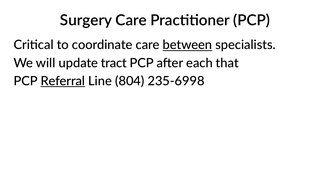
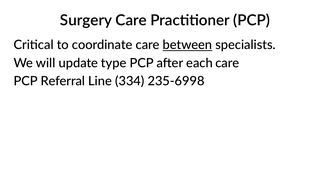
tract: tract -> type (114, 63)
each that: that -> care (227, 63)
Referral underline: present -> none (63, 81)
804: 804 -> 334 (130, 81)
